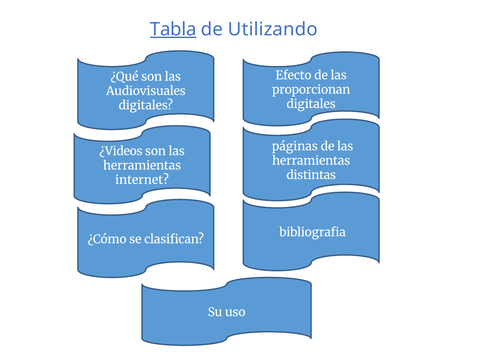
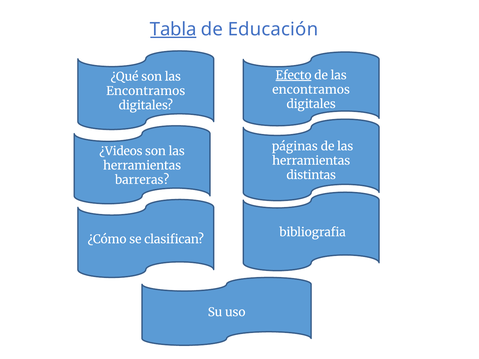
Utilizando: Utilizando -> Educación (273, 29)
Efecto underline: none -> present (294, 75)
proporcionan: proporcionan -> encontramos (311, 90)
Audiovisuales: Audiovisuales -> Encontramos (146, 91)
internet: internet -> barreras (142, 180)
